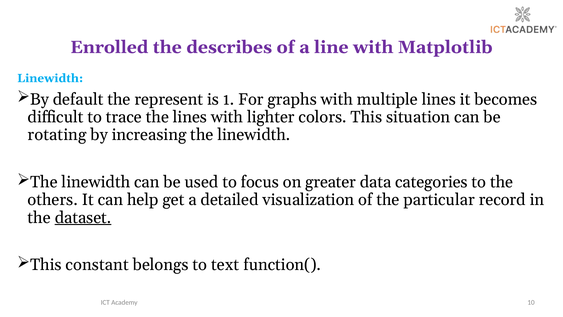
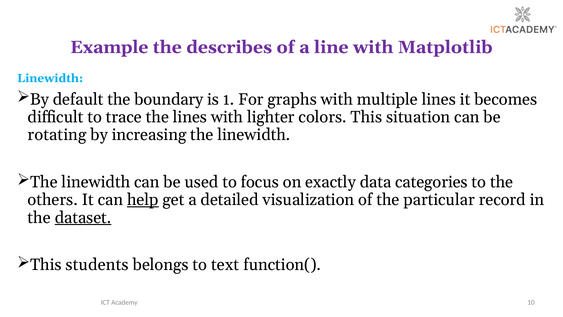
Enrolled: Enrolled -> Example (109, 47)
represent: represent -> boundary (169, 99)
greater: greater -> exactly (331, 182)
help underline: none -> present (143, 200)
constant: constant -> students (97, 265)
